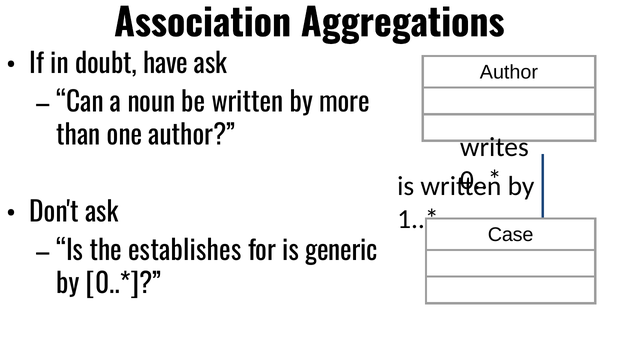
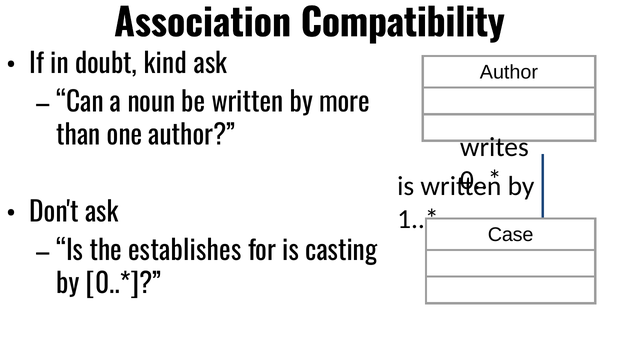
Aggregations: Aggregations -> Compatibility (403, 24)
have: have -> kind (165, 64)
generic: generic -> casting (341, 251)
